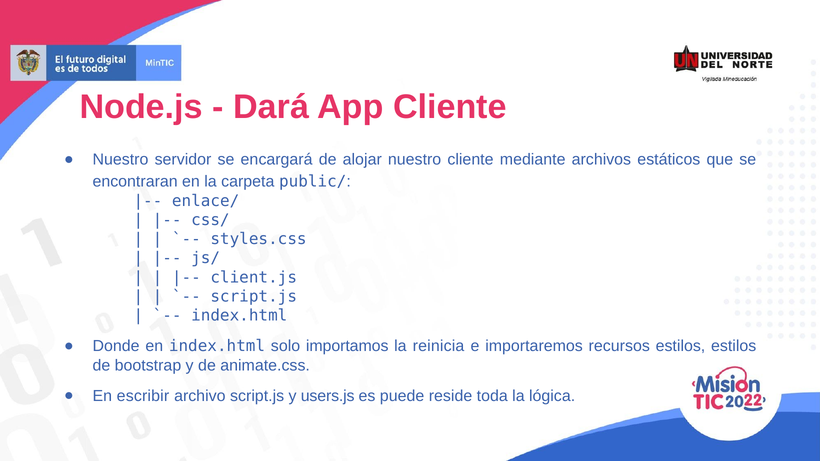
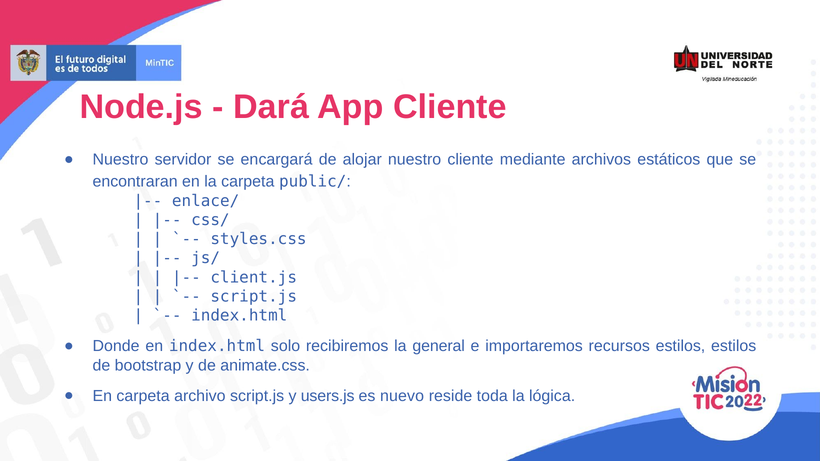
importamos: importamos -> recibiremos (347, 346)
reinicia: reinicia -> general (439, 346)
En escribir: escribir -> carpeta (143, 396)
puede: puede -> nuevo (402, 396)
